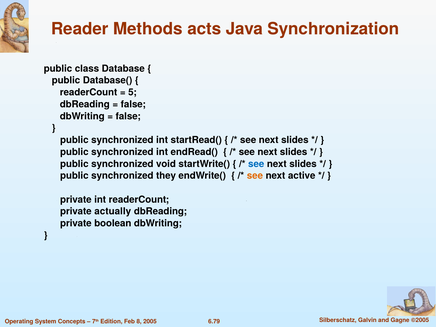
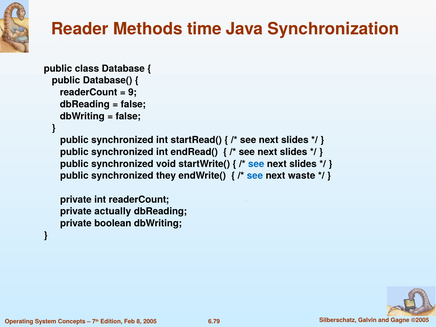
acts: acts -> time (204, 29)
5: 5 -> 9 (133, 92)
see colour: orange -> blue (255, 176)
active: active -> waste (302, 176)
